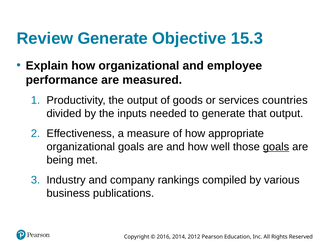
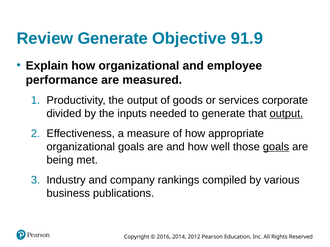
15.3: 15.3 -> 91.9 (247, 39)
countries: countries -> corporate (285, 101)
output underline: none -> present (286, 114)
